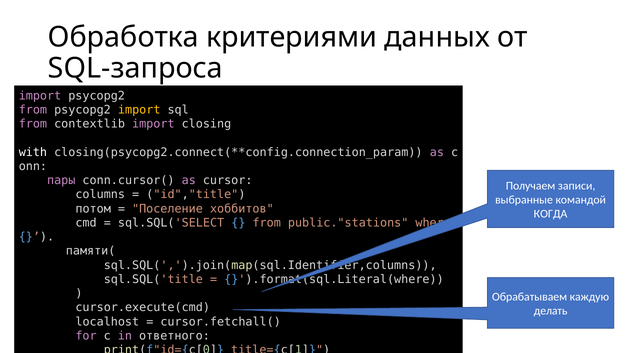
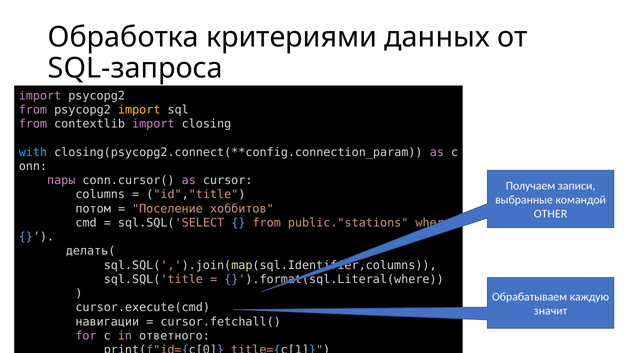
with colour: white -> light blue (33, 152)
КОГДА: КОГДА -> OTHER (551, 214)
памяти(: памяти( -> делать( (91, 251)
делать: делать -> значит (551, 311)
localhost: localhost -> навигации (107, 322)
